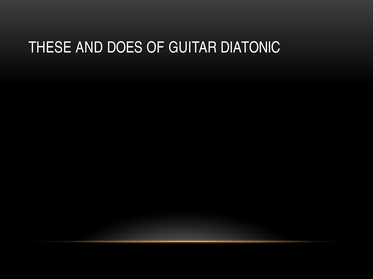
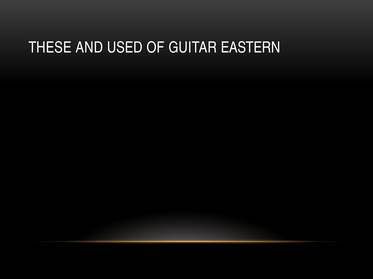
DOES: DOES -> USED (125, 48)
DIATONIC: DIATONIC -> EASTERN (250, 48)
